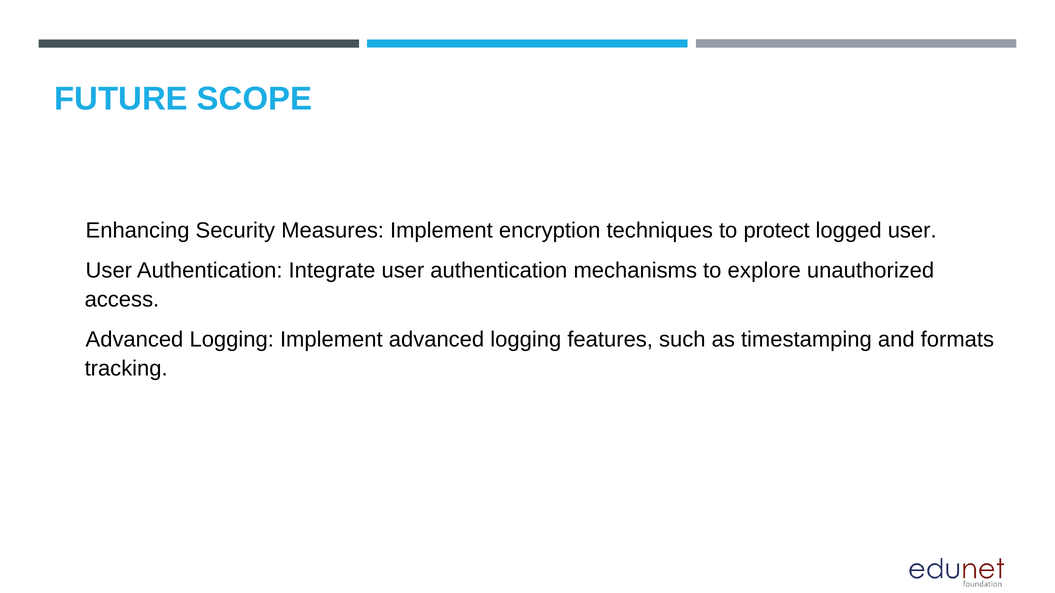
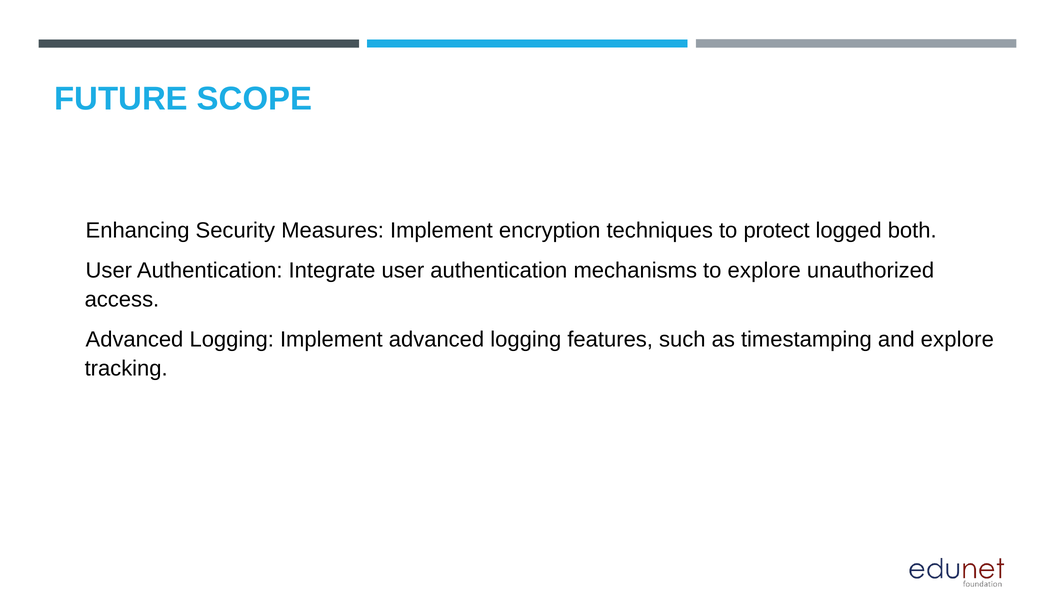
logged user: user -> both (912, 230)
and formats: formats -> explore (957, 340)
